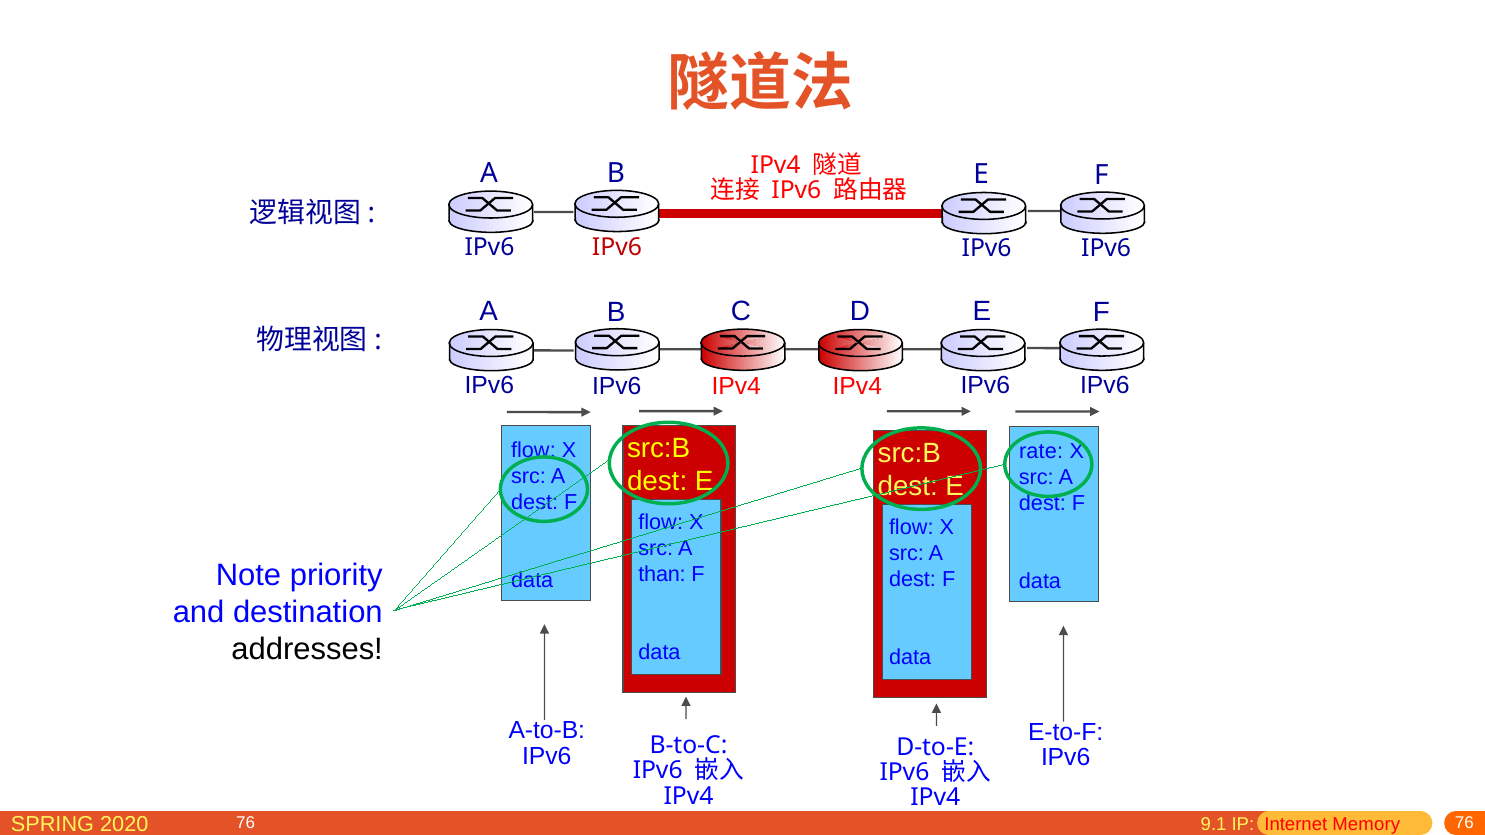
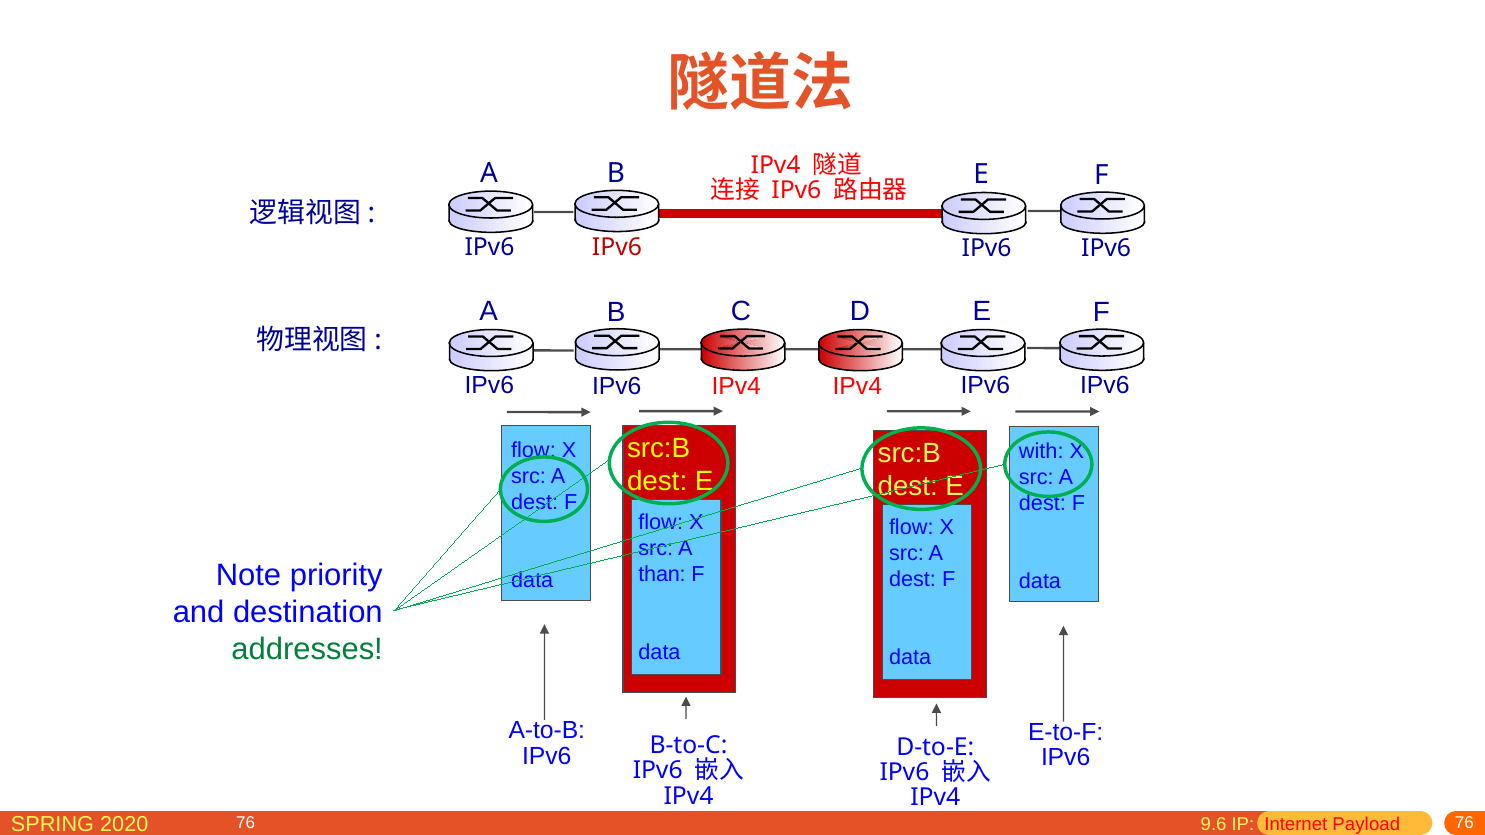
rate: rate -> with (1041, 451)
addresses colour: black -> green (307, 650)
9.1: 9.1 -> 9.6 (1214, 825)
Memory: Memory -> Payload (1366, 825)
